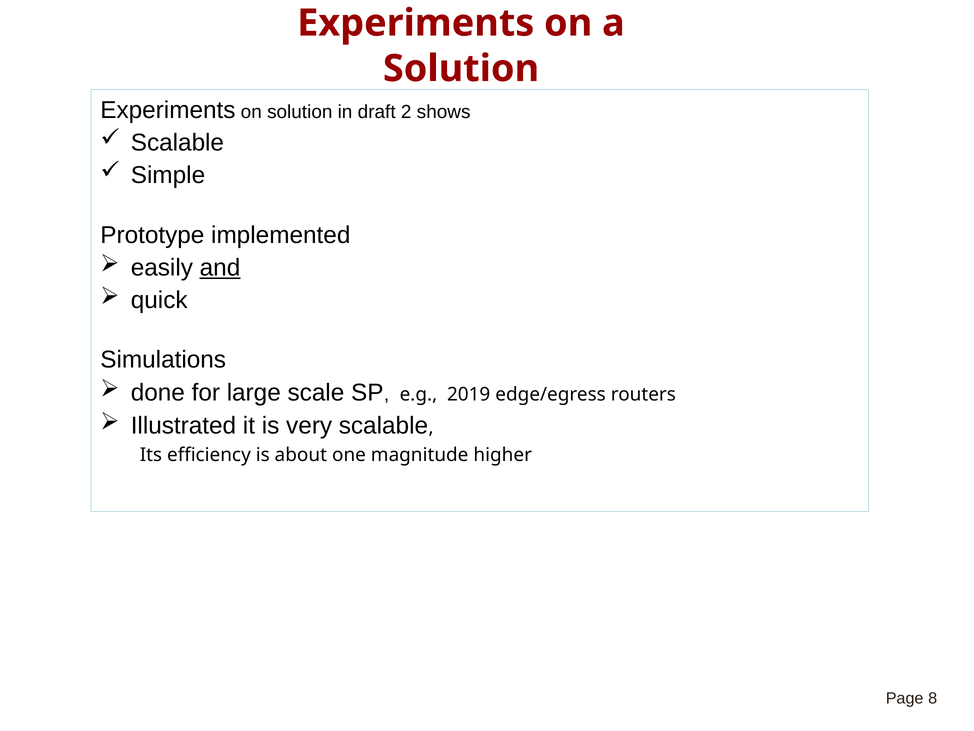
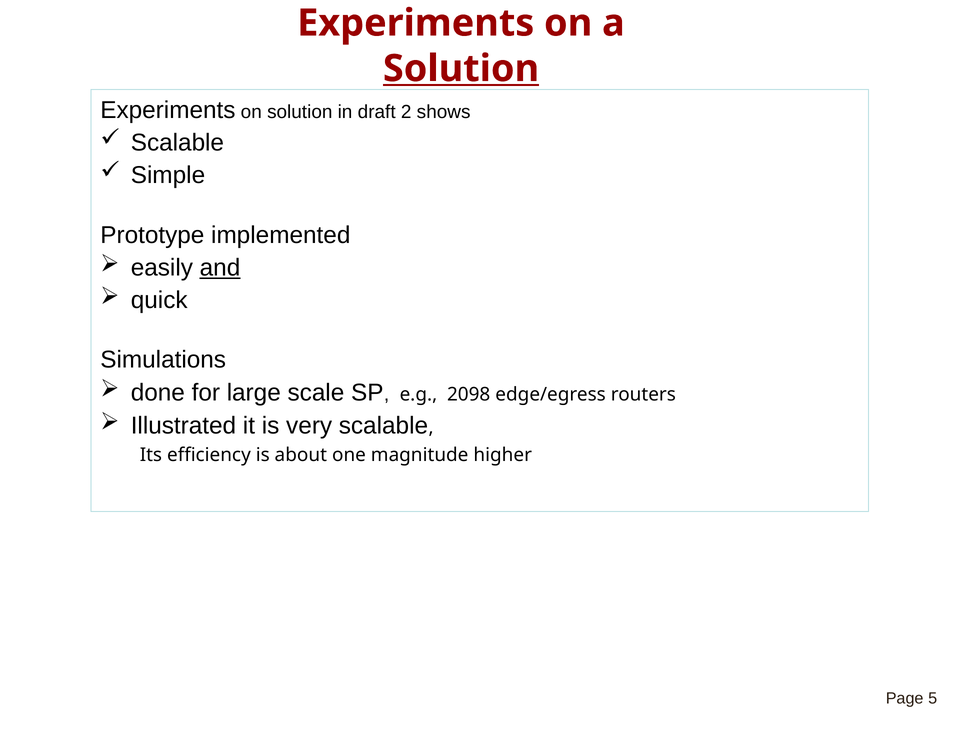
Solution underline: none -> present (461, 69)
2019: 2019 -> 2098 (469, 394)
8: 8 -> 5 (933, 698)
